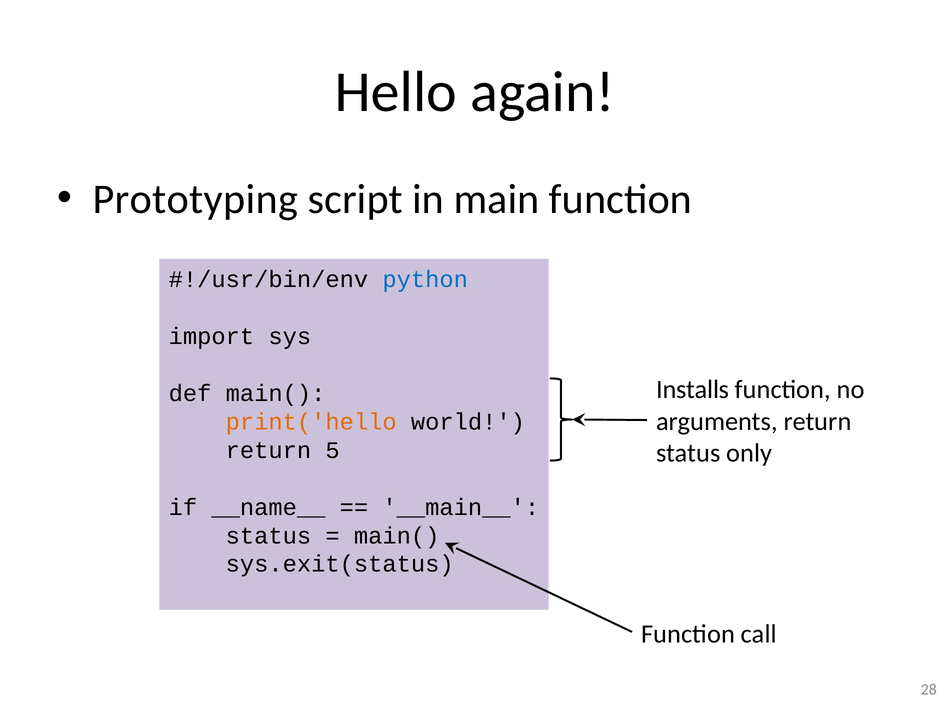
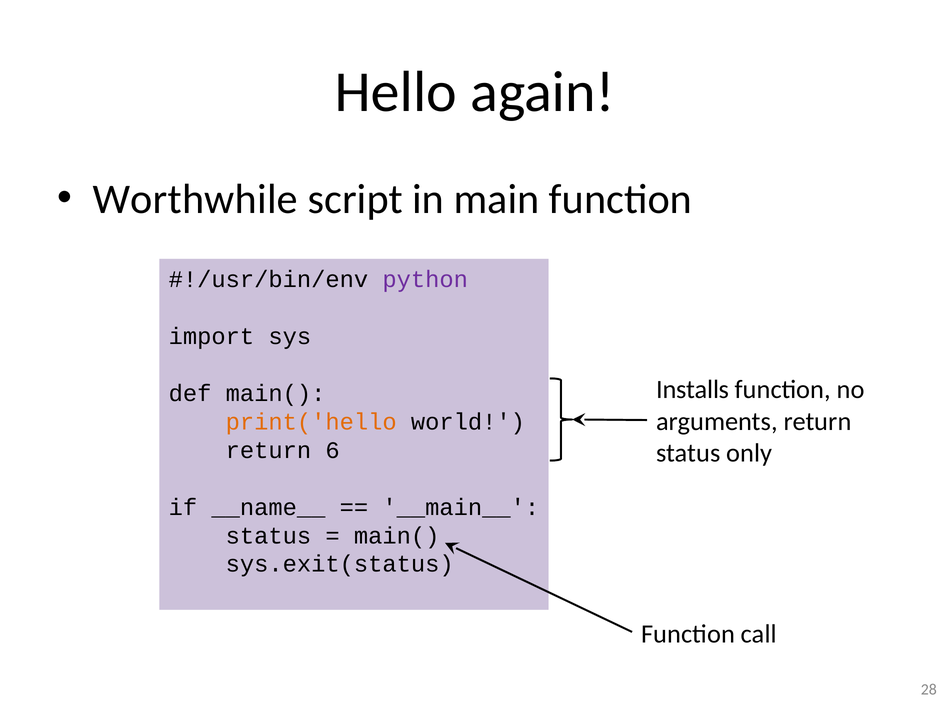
Prototyping: Prototyping -> Worthwhile (195, 199)
python colour: blue -> purple (425, 280)
5: 5 -> 6 (333, 451)
